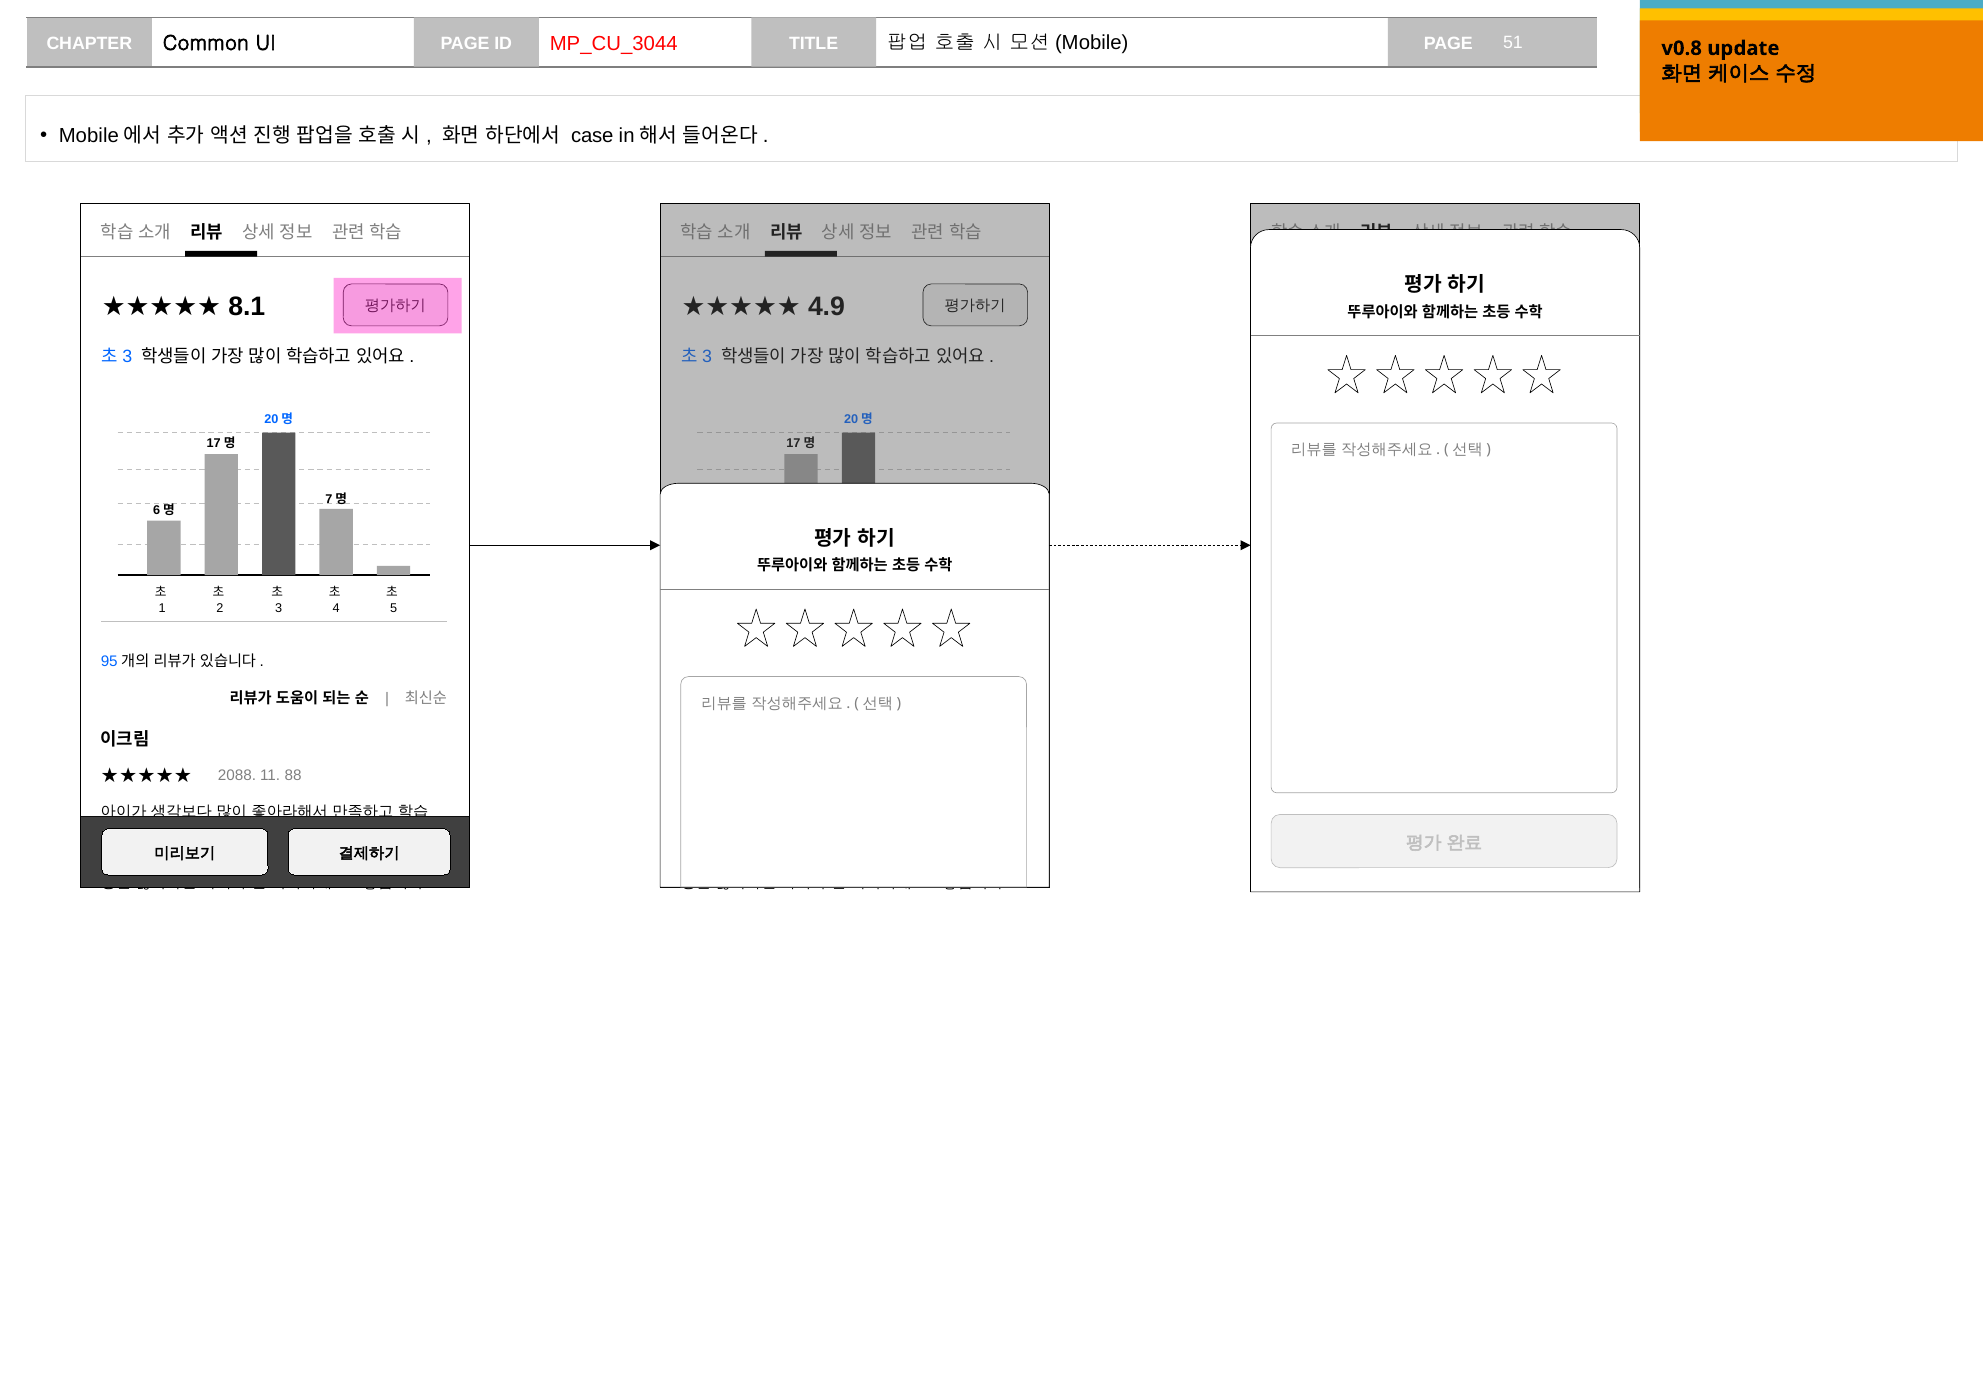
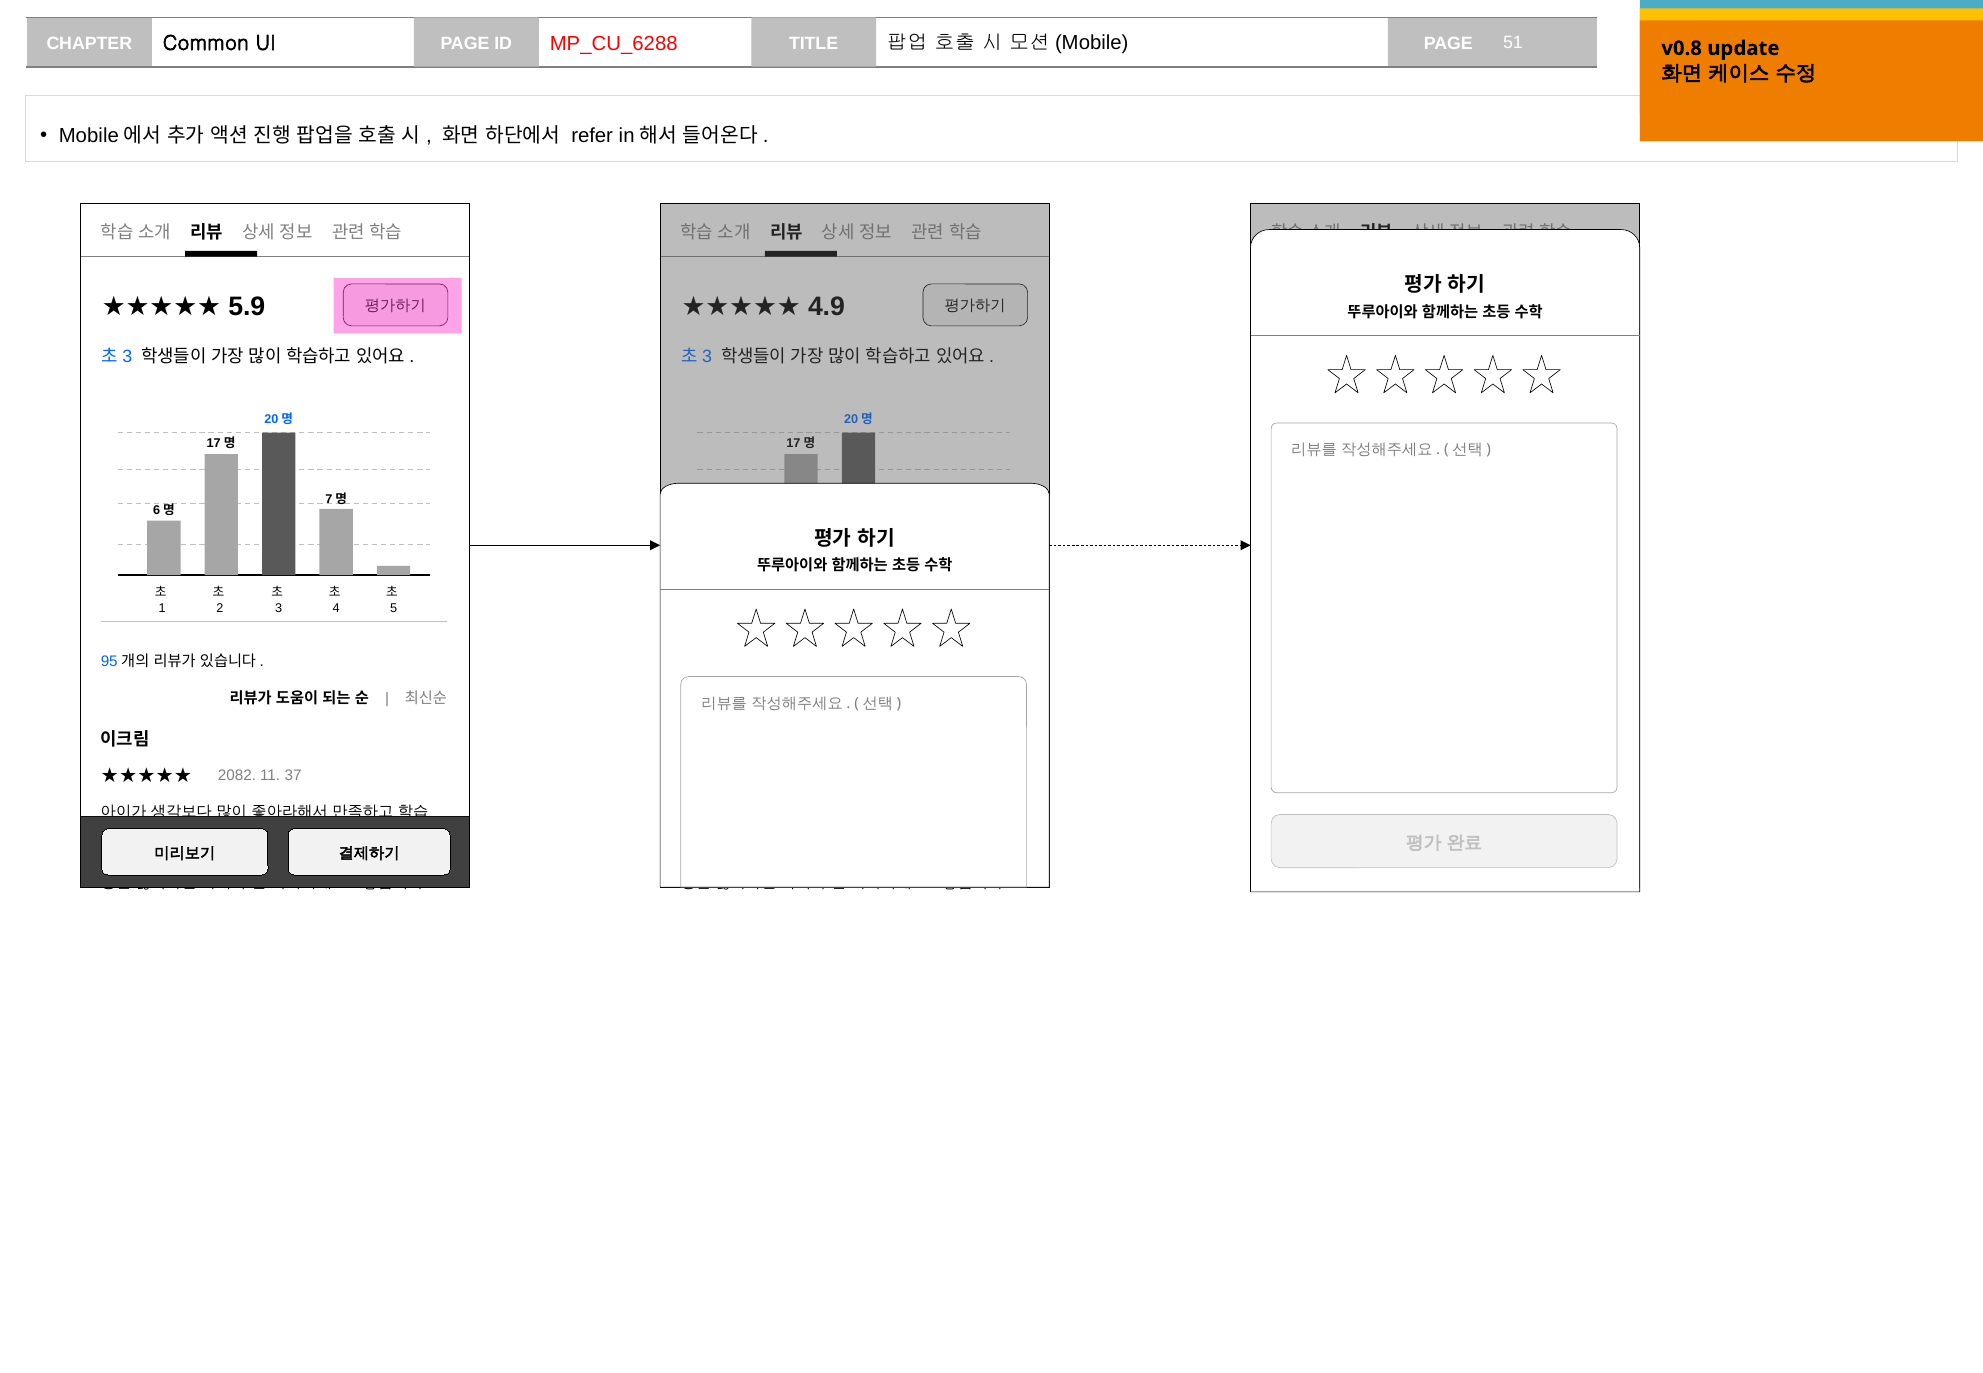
MP_CU_3044: MP_CU_3044 -> MP_CU_6288 (614, 43)
case: case -> refer (592, 136)
8.1: 8.1 -> 5.9 (247, 306)
2088: 2088 -> 2082 (237, 776)
88: 88 -> 37 (293, 776)
